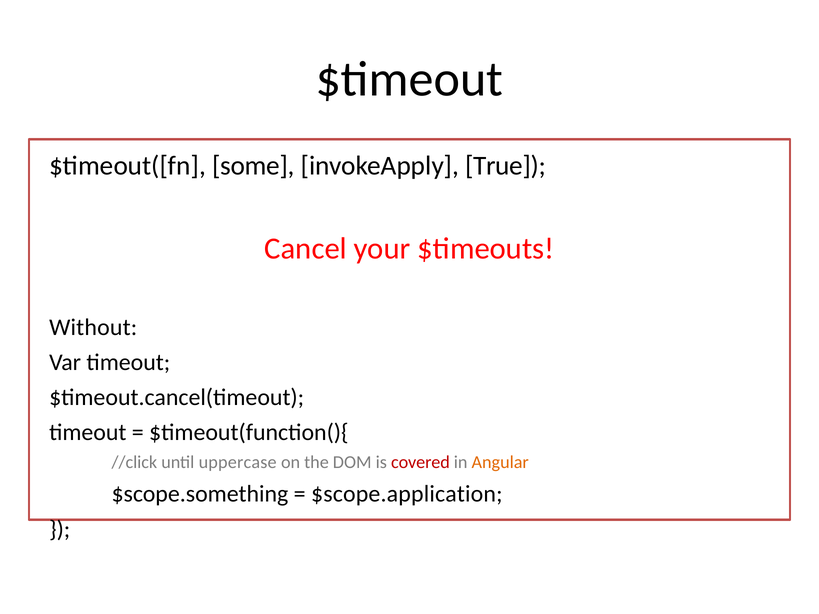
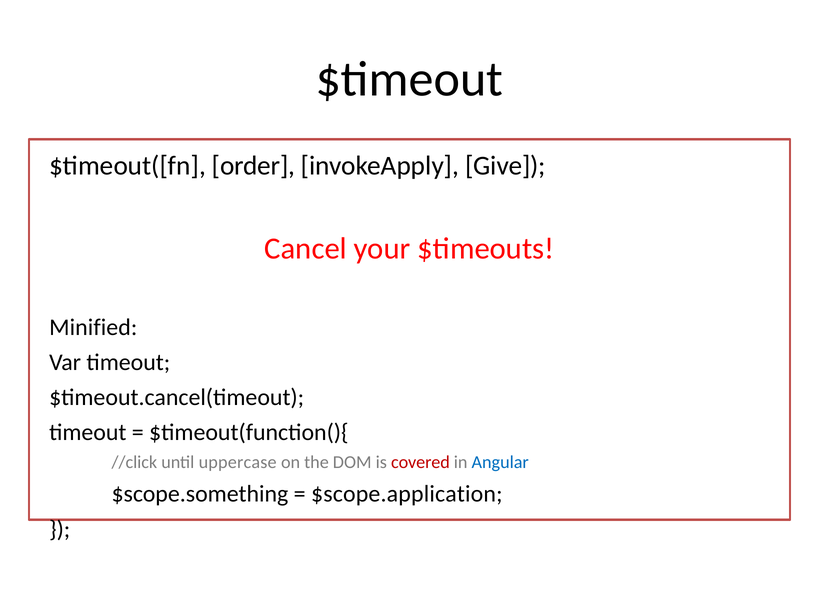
some: some -> order (253, 166)
True: True -> Give (505, 166)
Without: Without -> Minified (93, 328)
Angular colour: orange -> blue (500, 462)
